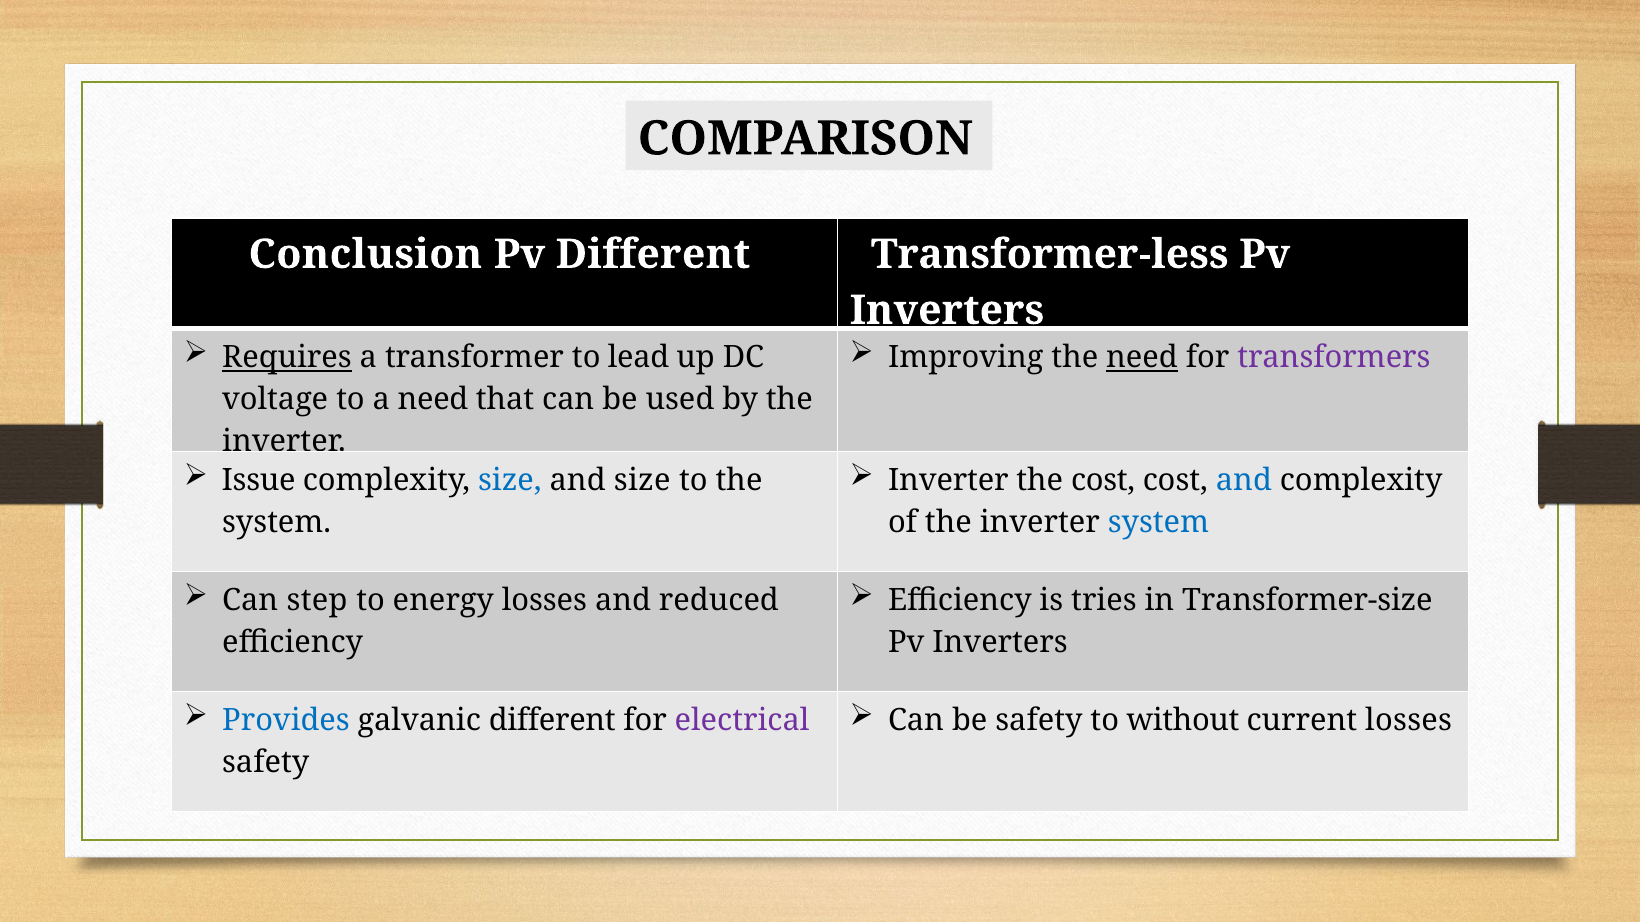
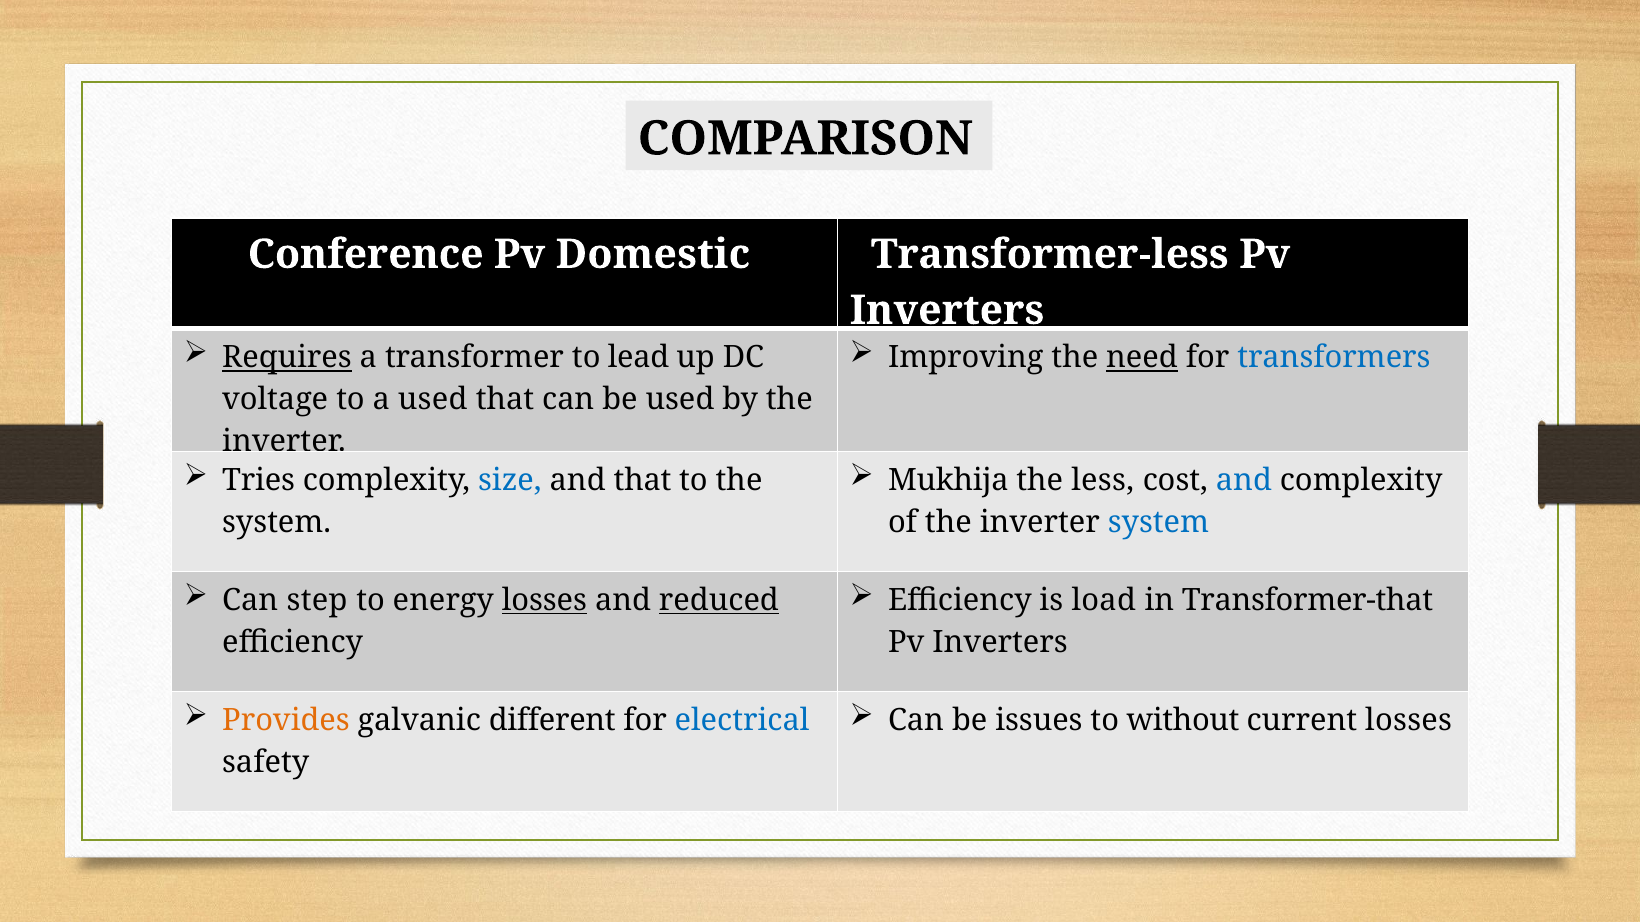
Conclusion: Conclusion -> Conference (366, 255)
Pv Different: Different -> Domestic (653, 255)
transformers colour: purple -> blue (1334, 358)
a need: need -> used (433, 399)
Issue: Issue -> Tries (259, 481)
and size: size -> that (643, 481)
Inverter: Inverter -> Mukhija (948, 481)
the cost: cost -> less (1103, 481)
losses underline: none -> present (544, 601)
reduced underline: none -> present (719, 601)
tries: tries -> load (1104, 601)
Transformer-size: Transformer-size -> Transformer-that (1307, 601)
Provides colour: blue -> orange (286, 721)
electrical colour: purple -> blue (742, 721)
be safety: safety -> issues (1039, 721)
